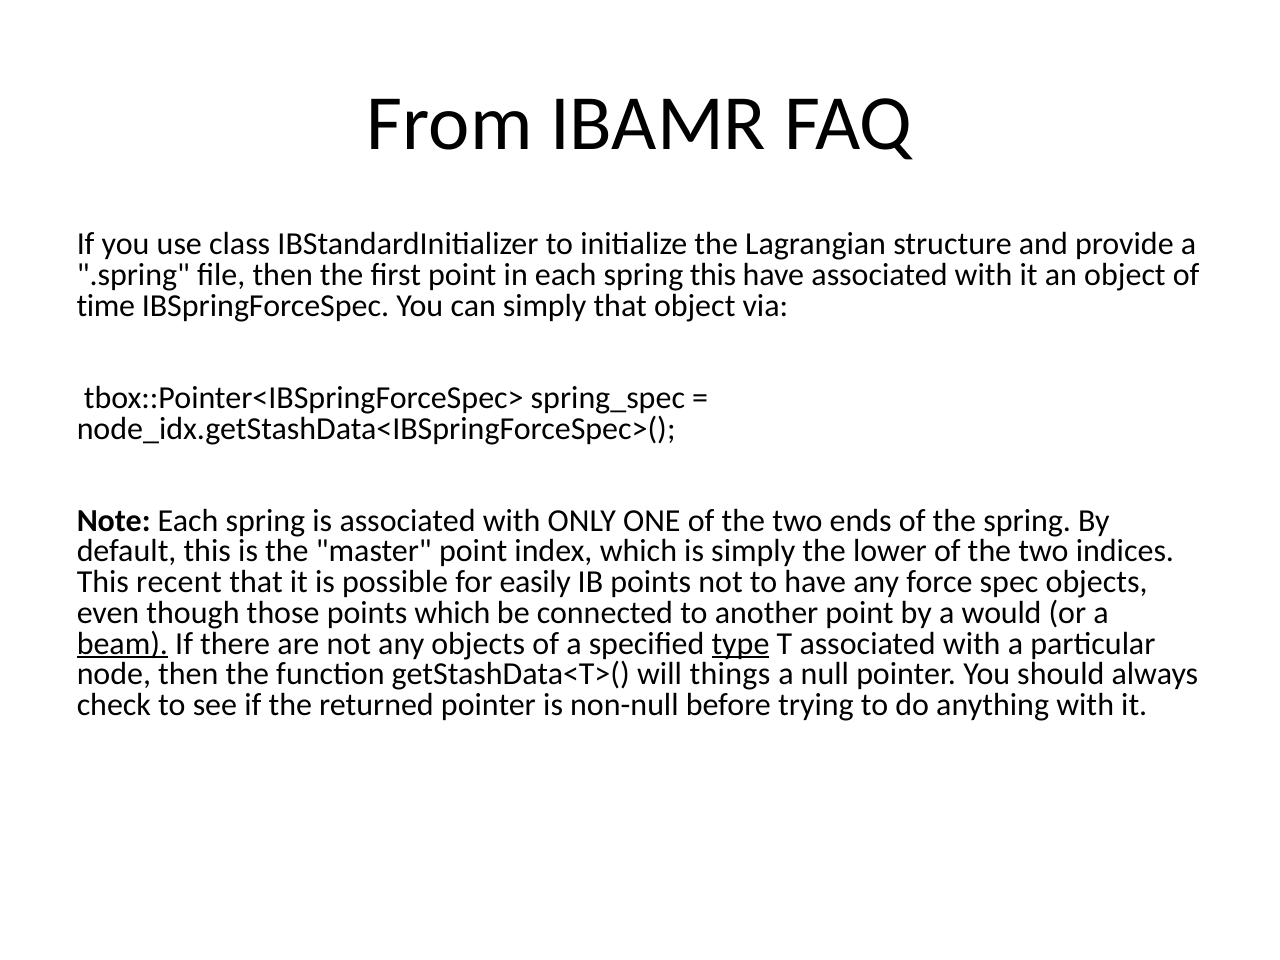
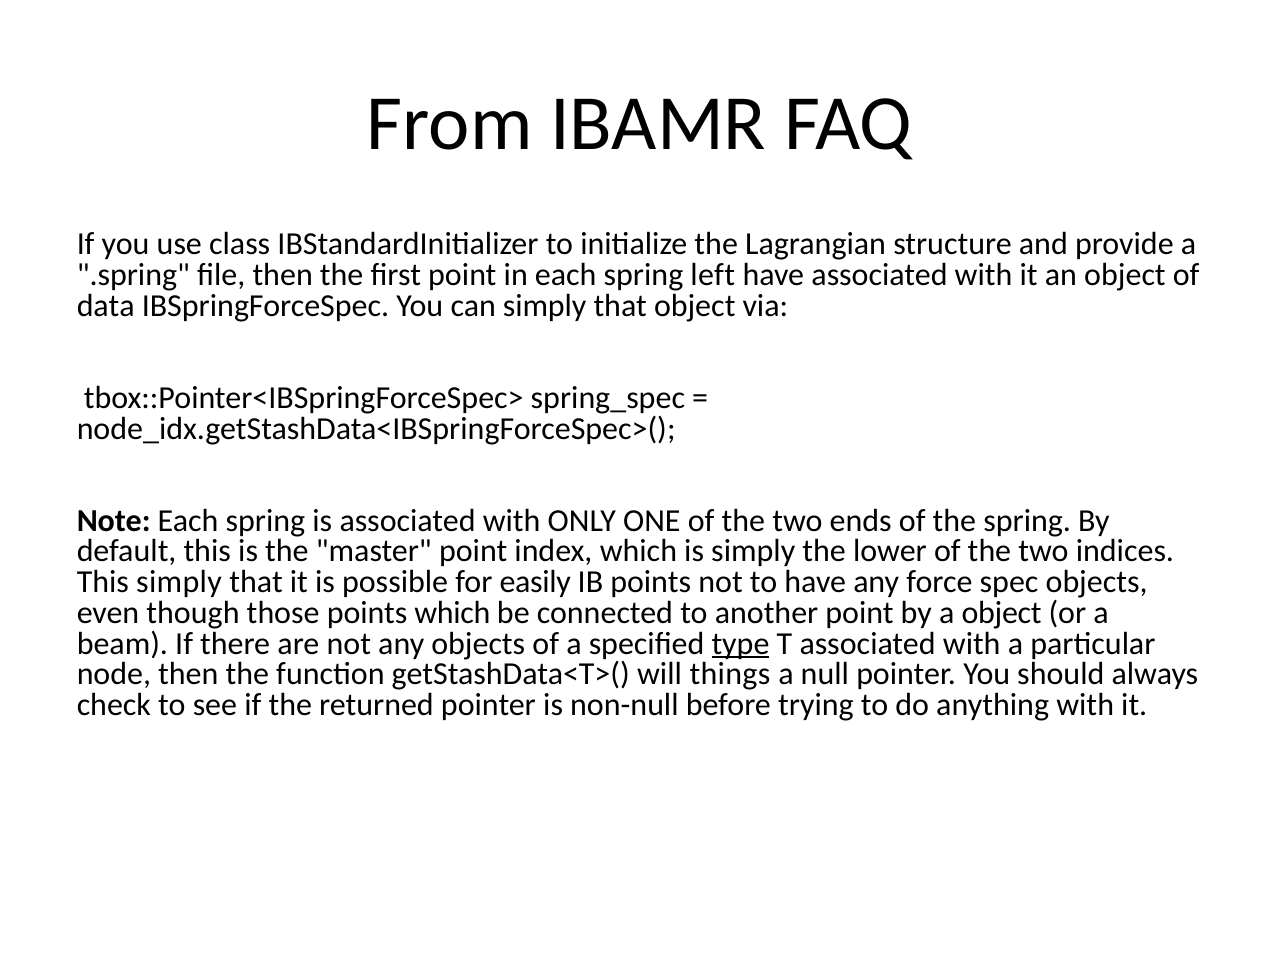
spring this: this -> left (713, 275)
time: time -> data (106, 306)
This recent: recent -> simply (179, 582)
a would: would -> object (1002, 613)
beam underline: present -> none (122, 643)
